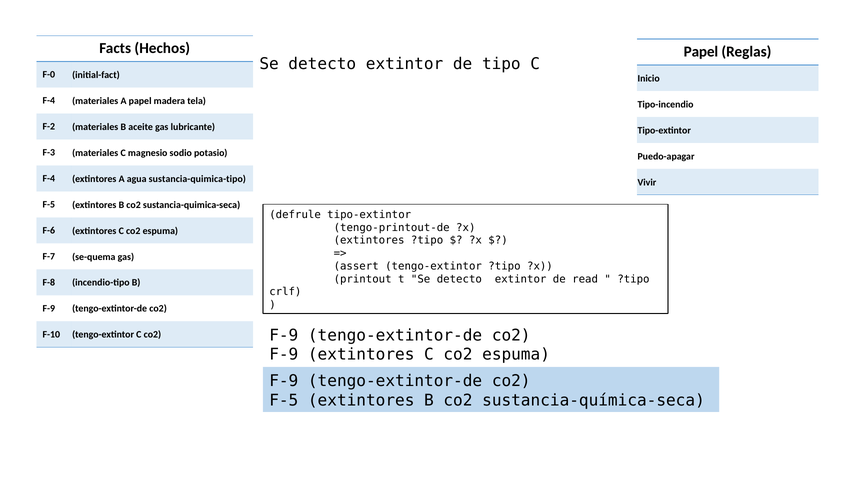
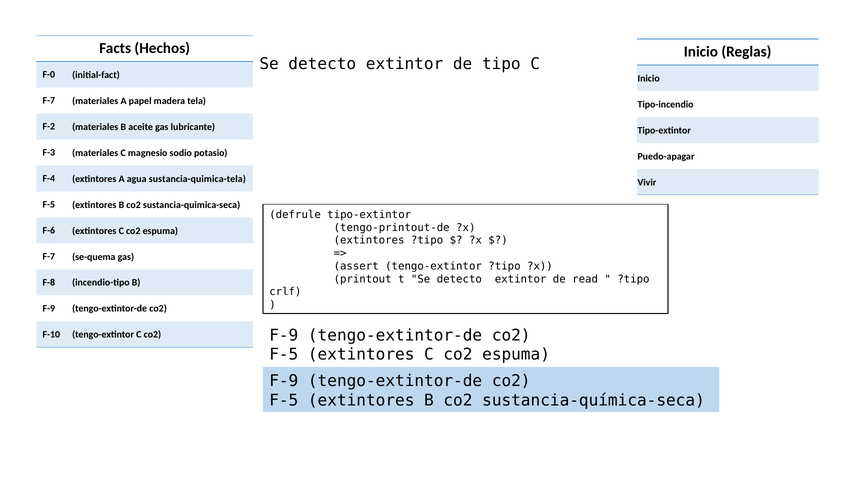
Papel: Papel -> Inicio (701, 52)
F-4: F-4 -> F-7 (49, 101)
sustancia-quimica-tipo: sustancia-quimica-tipo -> sustancia-quimica-tela (197, 179)
F-9: F-9 -> F-5 (284, 354)
